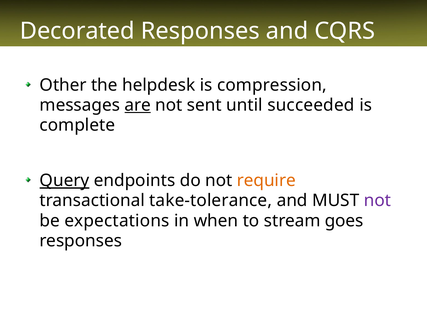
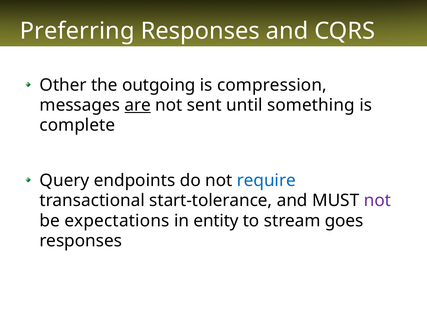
Decorated: Decorated -> Preferring (77, 31)
helpdesk: helpdesk -> outgoing (159, 85)
succeeded: succeeded -> something (311, 105)
Query underline: present -> none (64, 181)
require colour: orange -> blue (266, 181)
take-tolerance: take-tolerance -> start-tolerance (211, 201)
when: when -> entity (216, 221)
